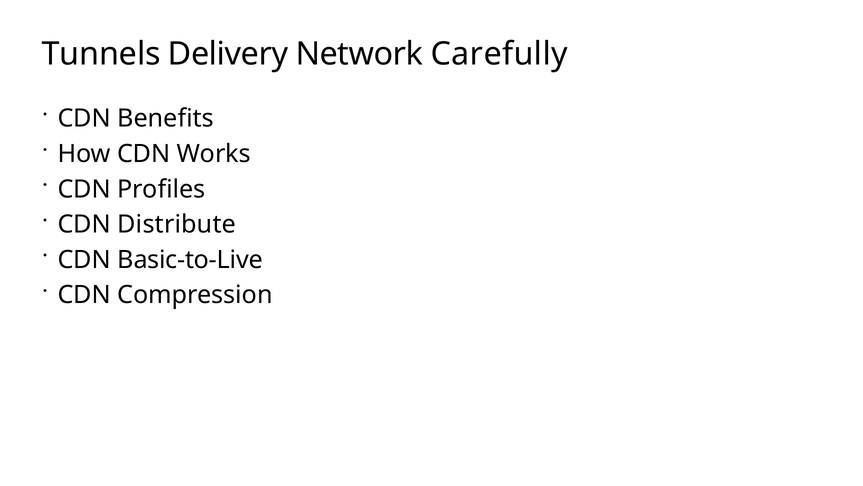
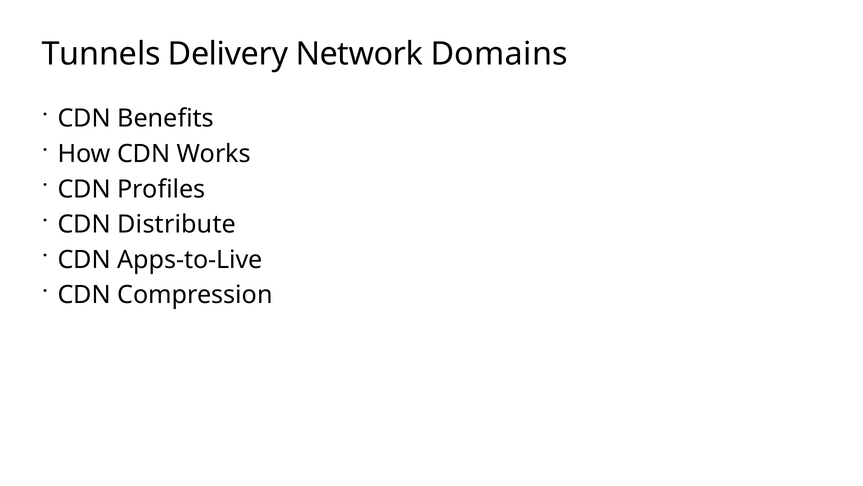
Carefully: Carefully -> Domains (499, 54)
Basic-to-Live: Basic-to-Live -> Apps-to-Live (190, 260)
